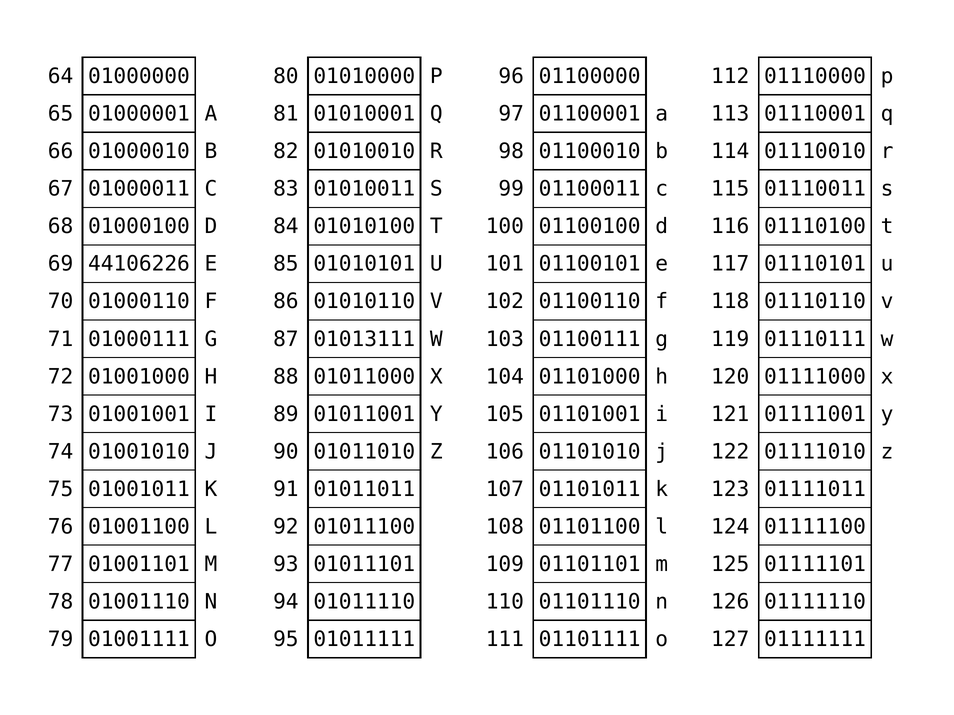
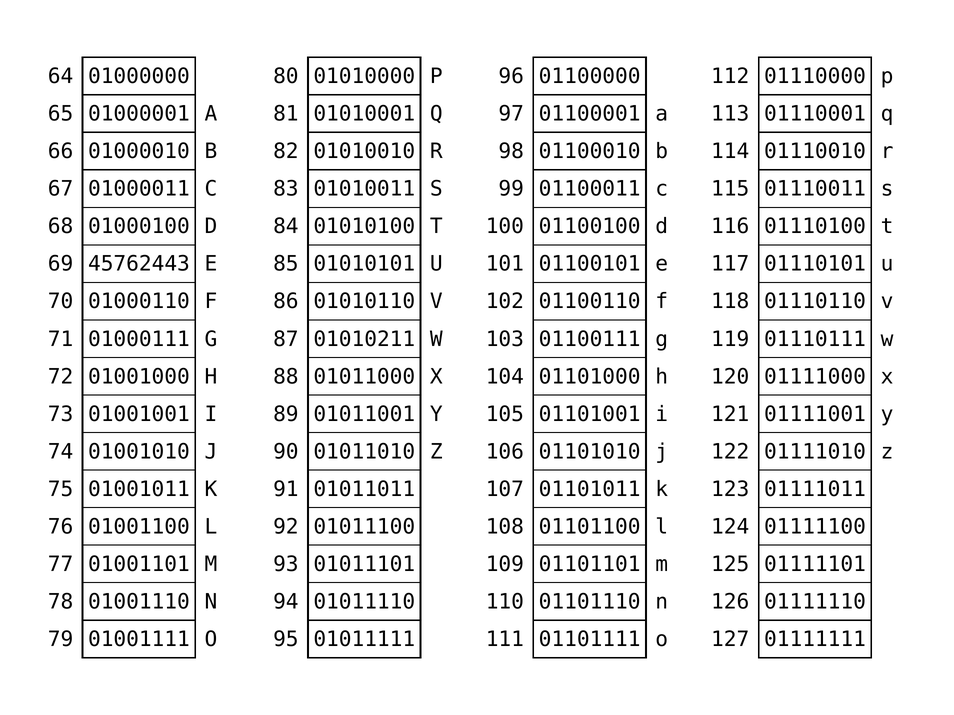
44106226: 44106226 -> 45762443 (139, 264)
01013111: 01013111 -> 01010211 (364, 339)
